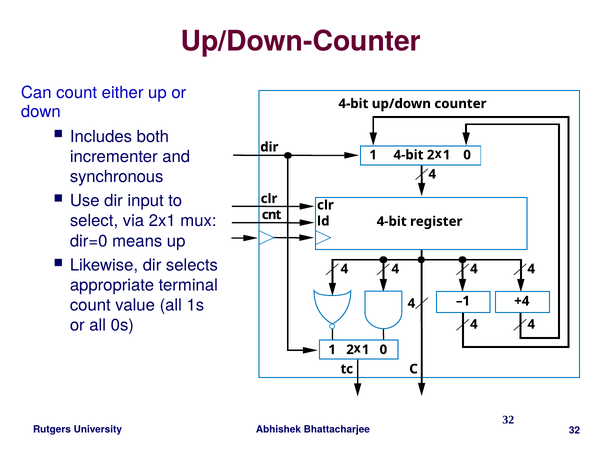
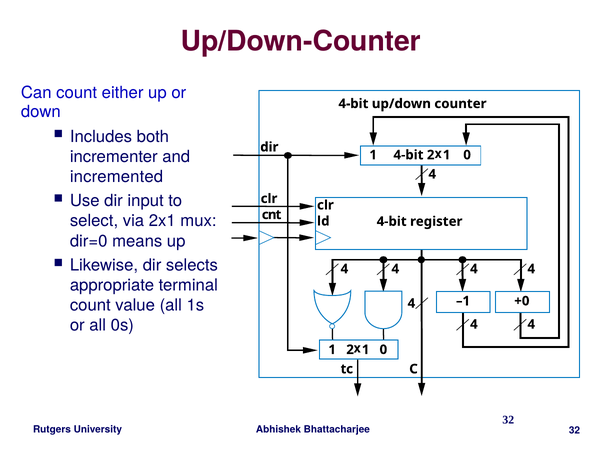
synchronous: synchronous -> incremented (117, 177)
+4: +4 -> +0 (522, 301)
